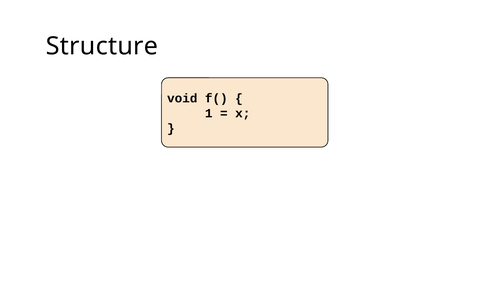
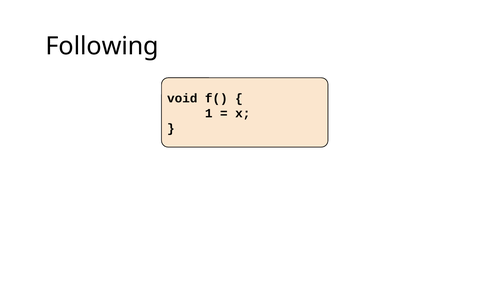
Structure: Structure -> Following (102, 46)
